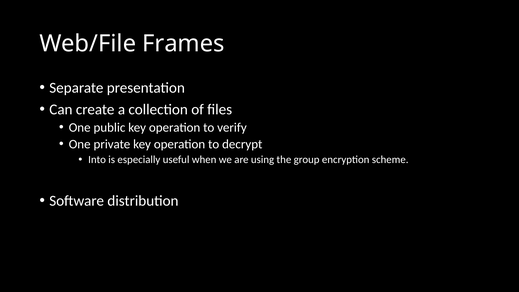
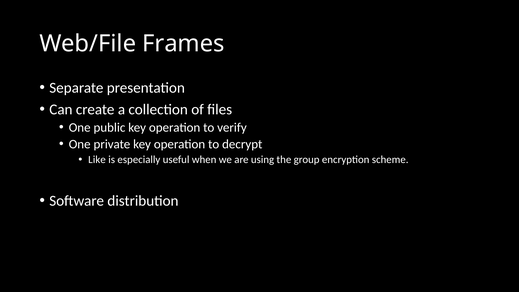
Into: Into -> Like (97, 160)
